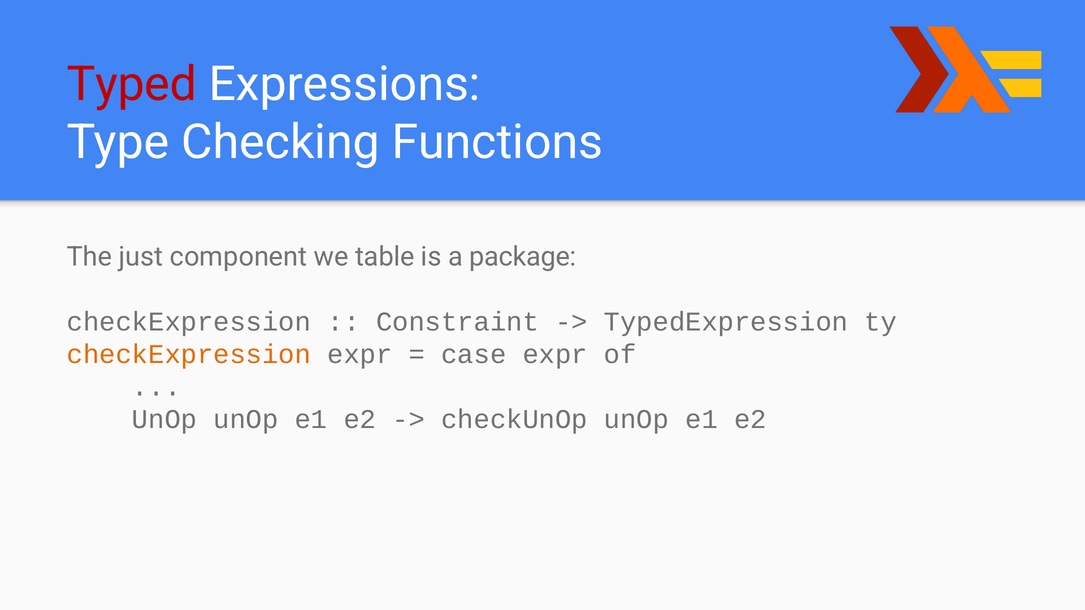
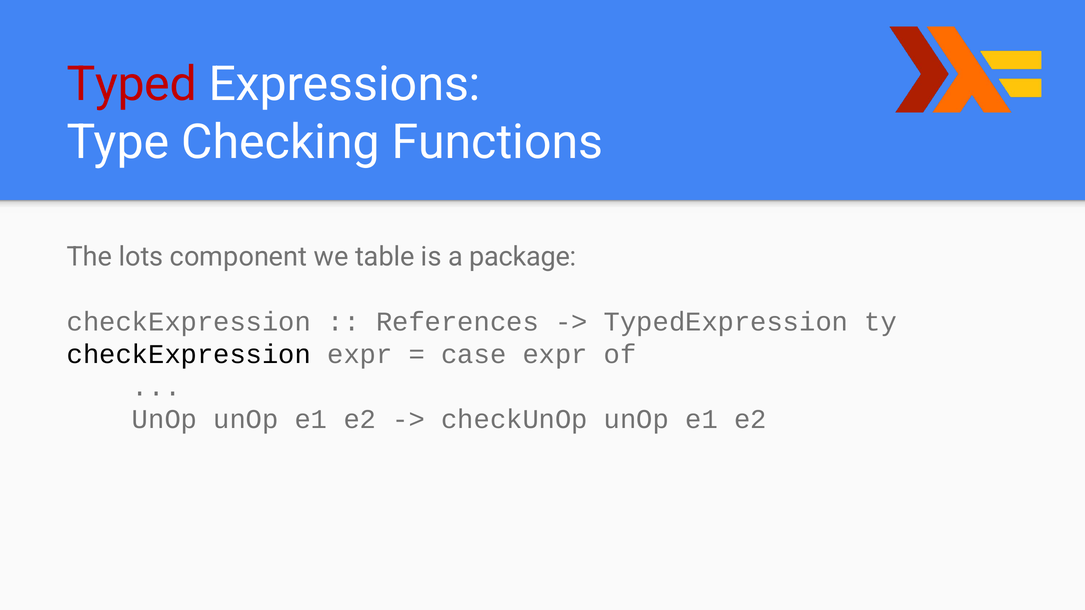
just: just -> lots (141, 257)
Constraint: Constraint -> References (457, 322)
checkExpression colour: orange -> black (189, 354)
